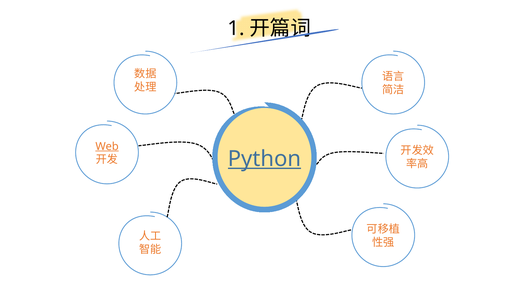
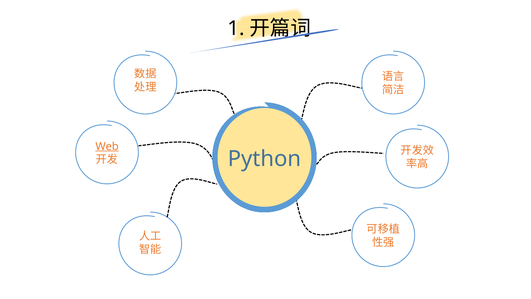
Python underline: present -> none (265, 159)
